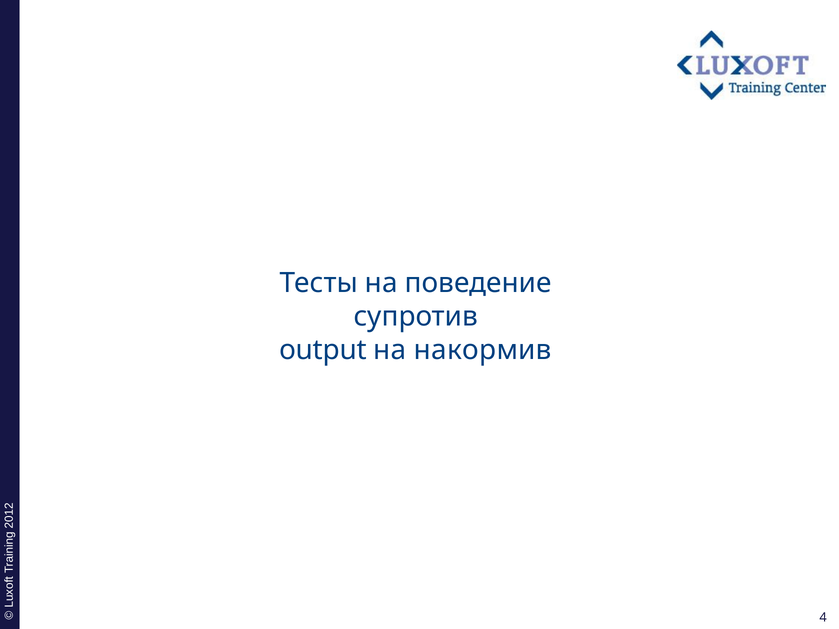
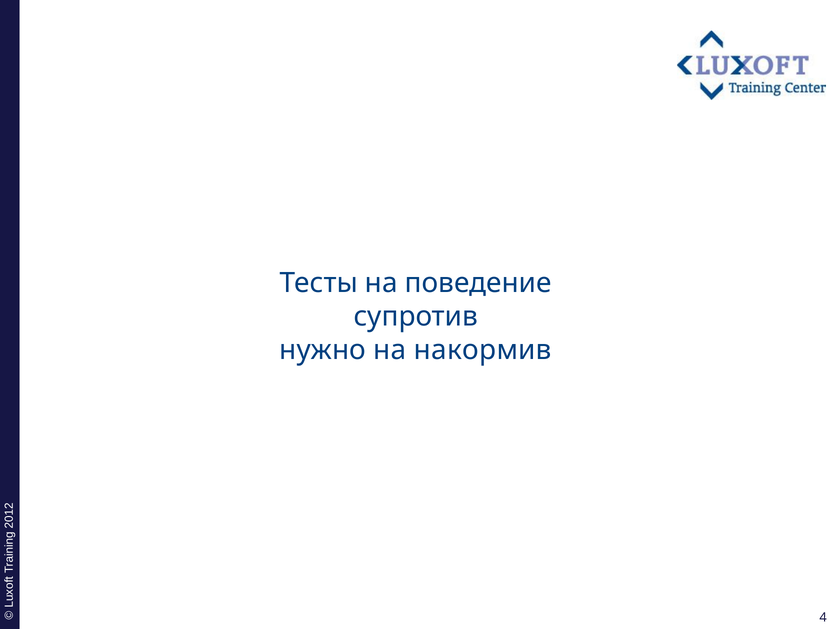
output: output -> нужно (323, 350)
